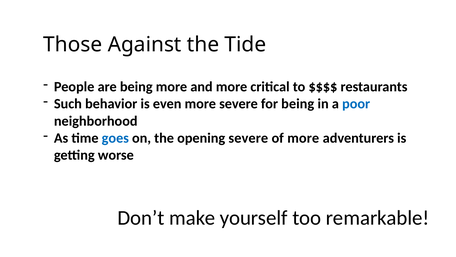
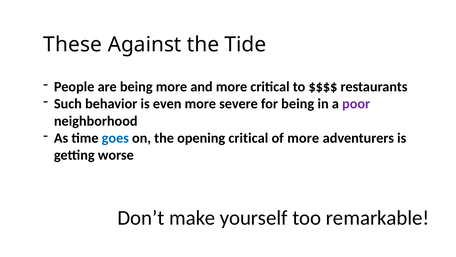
Those: Those -> These (73, 45)
poor colour: blue -> purple (356, 104)
opening severe: severe -> critical (248, 138)
